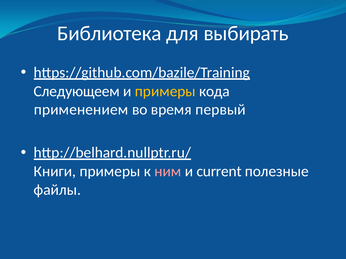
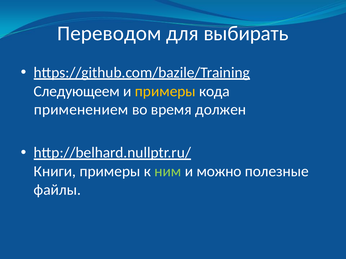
Библиотека: Библиотека -> Переводом (109, 33)
первый: первый -> должен (221, 110)
ним colour: pink -> light green (168, 172)
current: current -> можно (219, 172)
